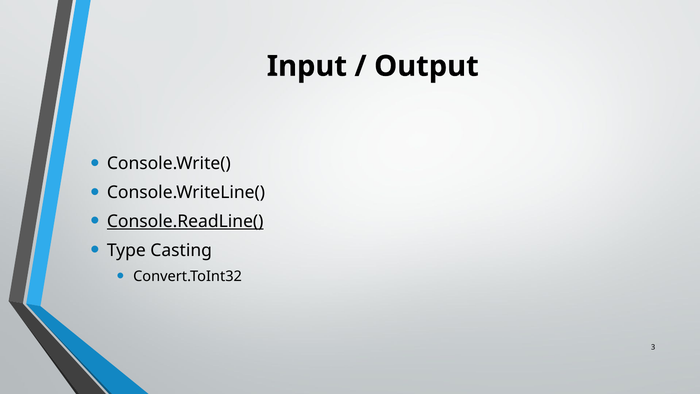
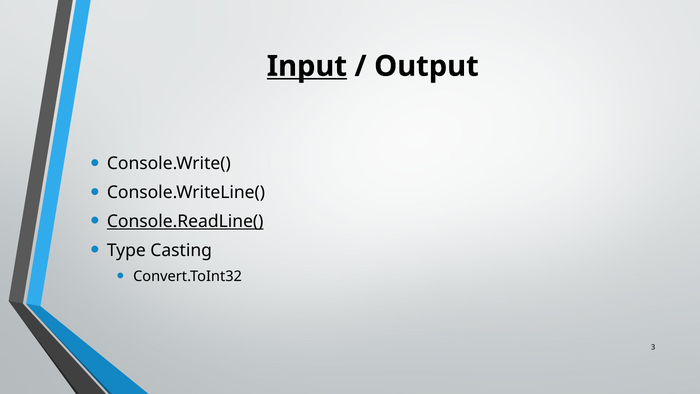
Input underline: none -> present (307, 66)
